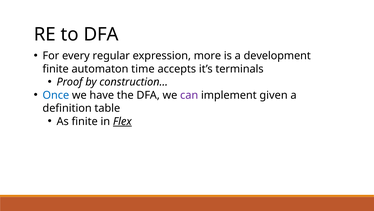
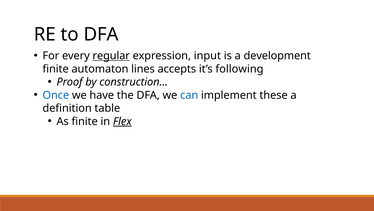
regular underline: none -> present (111, 56)
more: more -> input (207, 56)
time: time -> lines (143, 69)
terminals: terminals -> following (239, 69)
can colour: purple -> blue (189, 95)
given: given -> these (274, 95)
